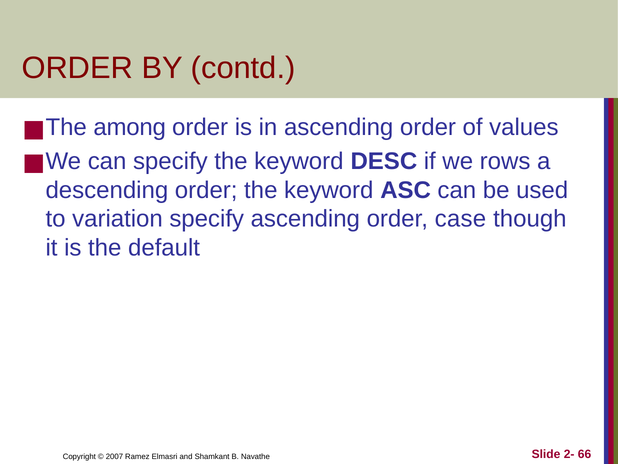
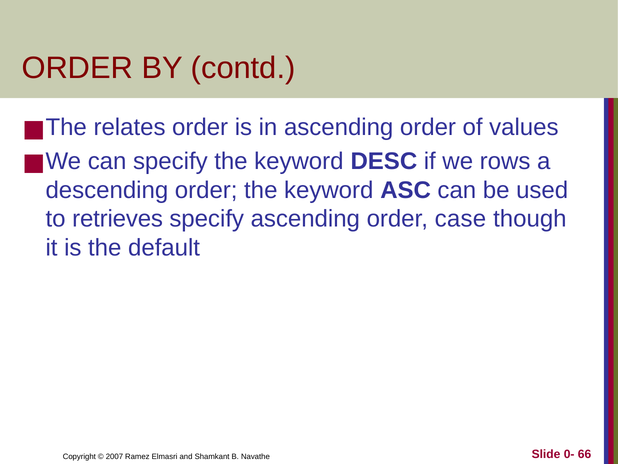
among: among -> relates (130, 127)
variation: variation -> retrieves (118, 219)
2-: 2- -> 0- (569, 454)
